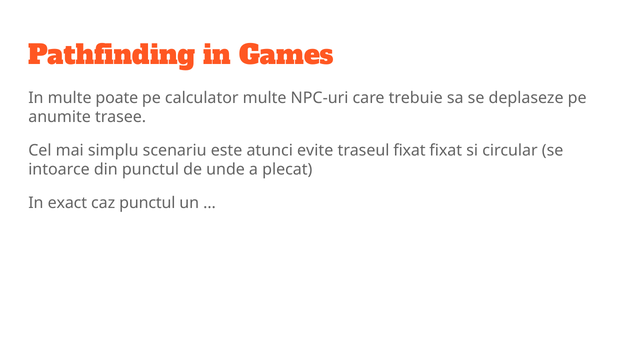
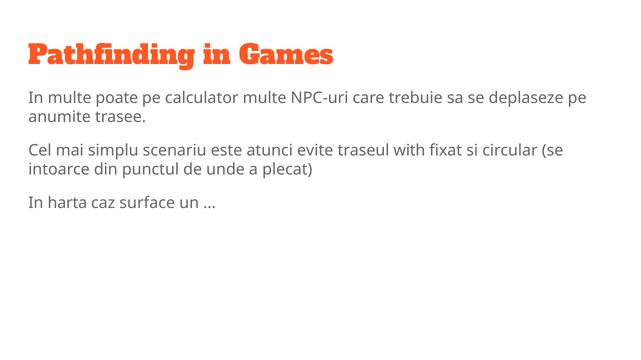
traseul fixat: fixat -> with (409, 151)
exact: exact -> harta (67, 203)
caz punctul: punctul -> surface (147, 203)
